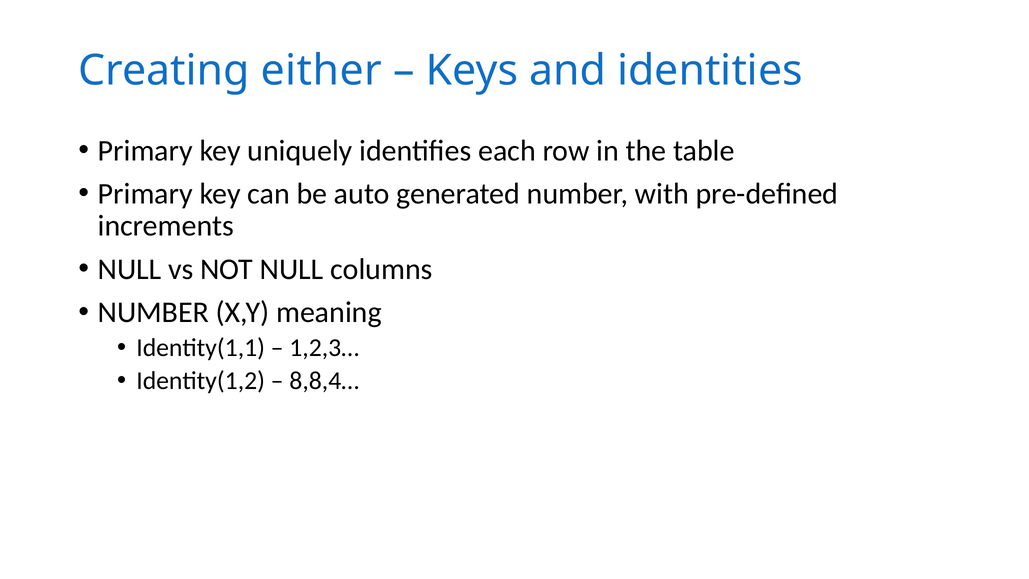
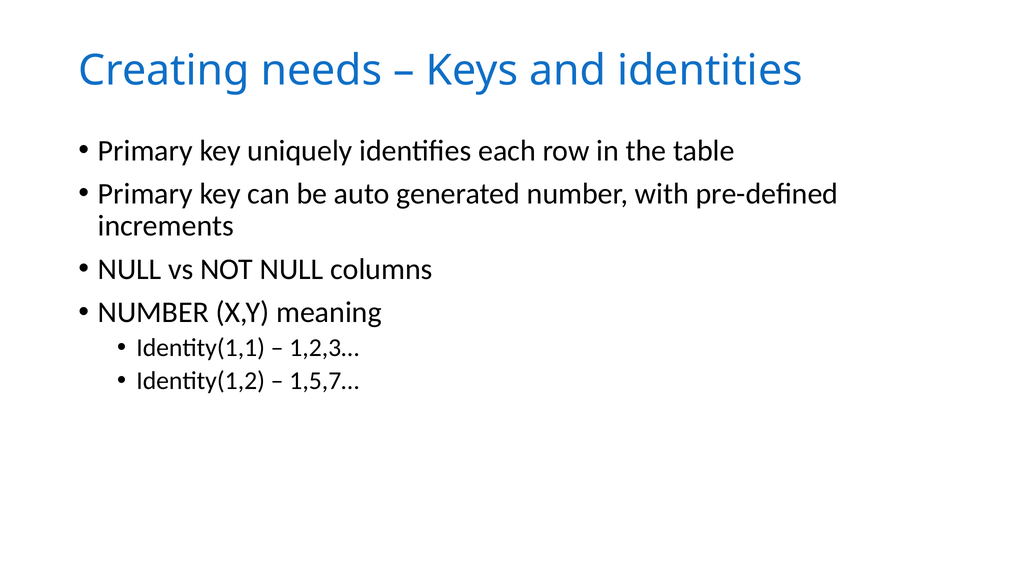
either: either -> needs (322, 71)
8,8,4…: 8,8,4… -> 1,5,7… (324, 381)
